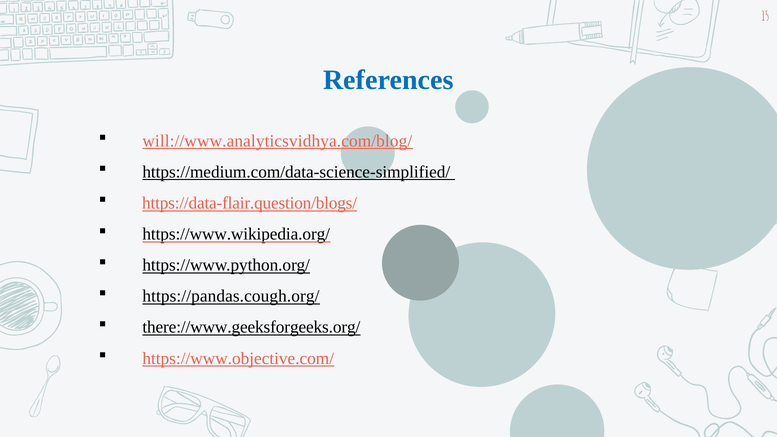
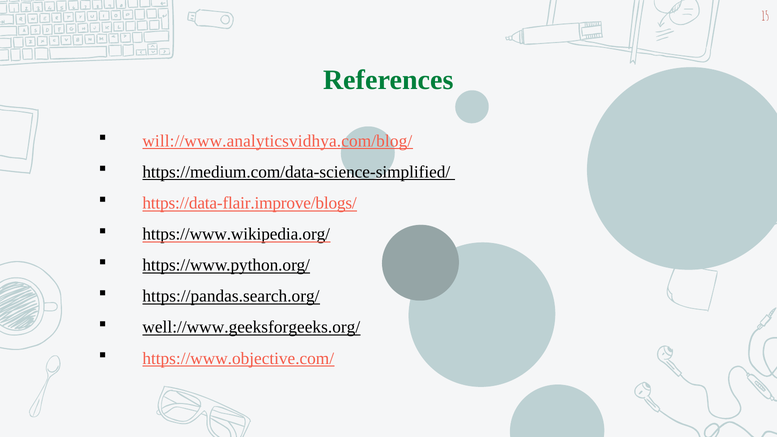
References colour: blue -> green (388, 80)
https://data-flair.question/blogs/: https://data-flair.question/blogs/ -> https://data-flair.improve/blogs/ (250, 203)
https://pandas.cough.org/: https://pandas.cough.org/ -> https://pandas.search.org/ (231, 296)
there://www.geeksforgeeks.org/: there://www.geeksforgeeks.org/ -> well://www.geeksforgeeks.org/ (251, 327)
